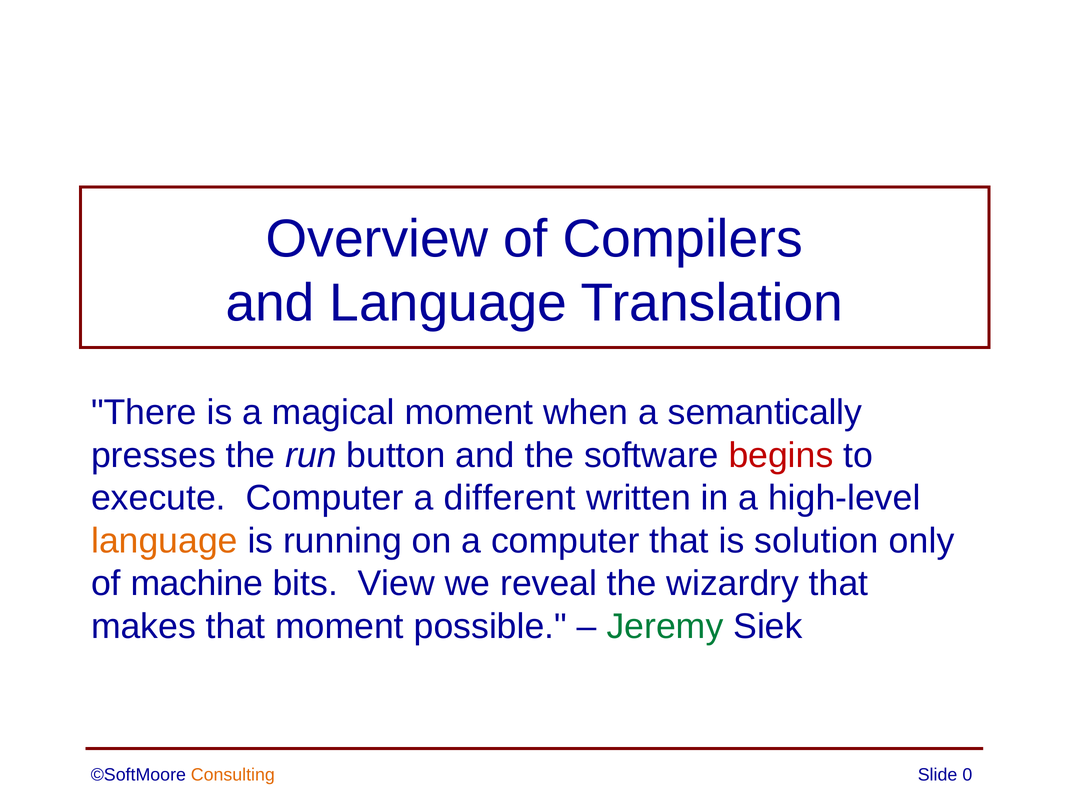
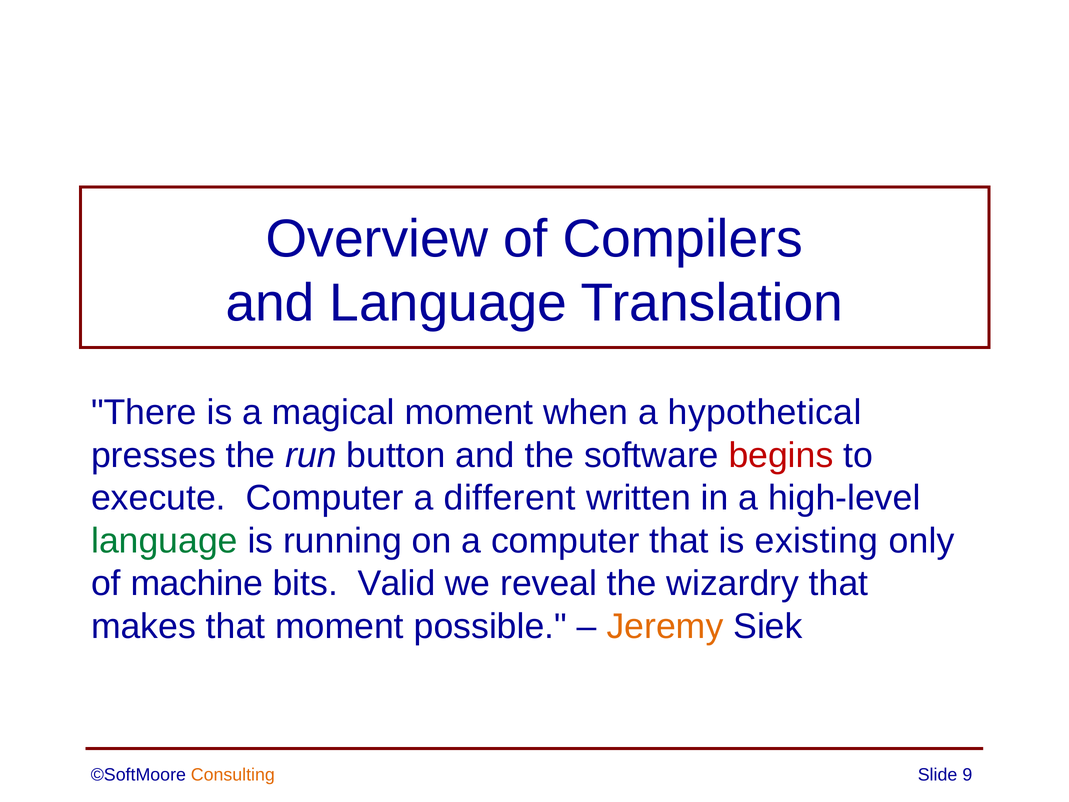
semantically: semantically -> hypothetical (765, 412)
language colour: orange -> green (164, 541)
solution: solution -> existing (816, 541)
View: View -> Valid (396, 583)
Jeremy colour: green -> orange (665, 626)
0: 0 -> 9 (967, 774)
